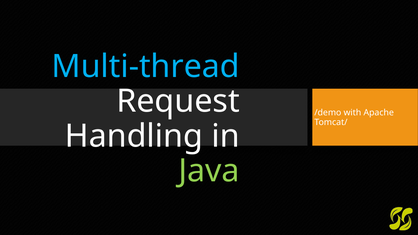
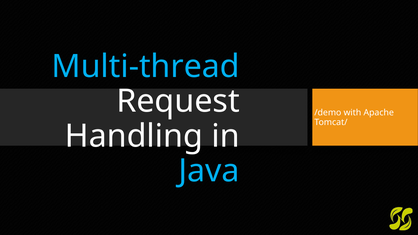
Java colour: light green -> light blue (209, 171)
